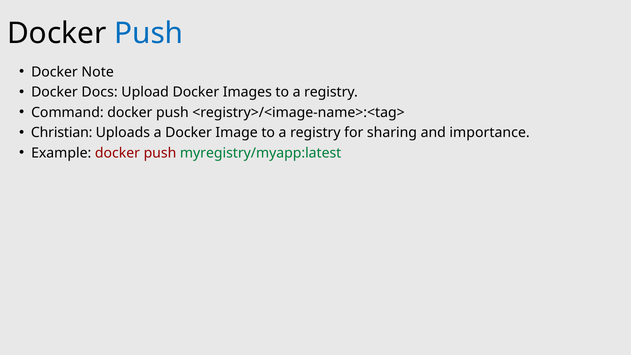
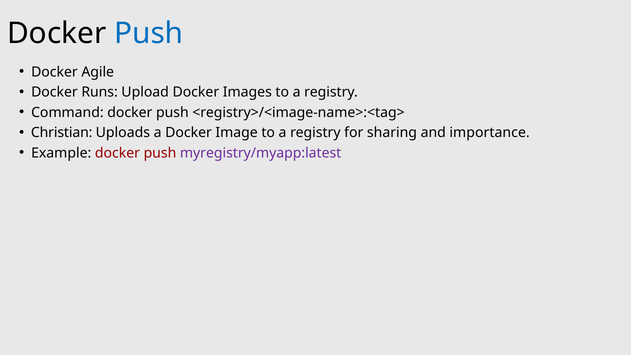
Note: Note -> Agile (98, 72)
Docs: Docs -> Runs (100, 92)
myregistry/myapp:latest colour: green -> purple (261, 153)
